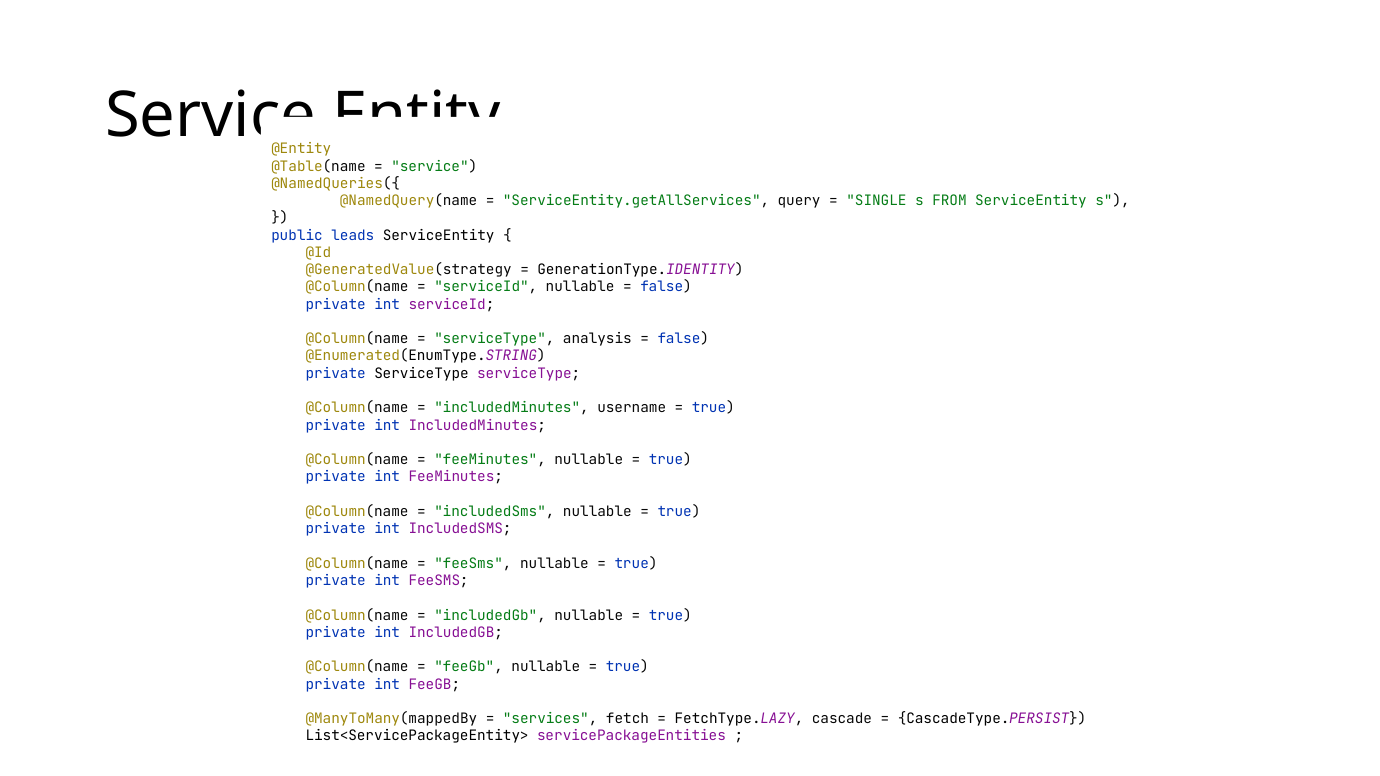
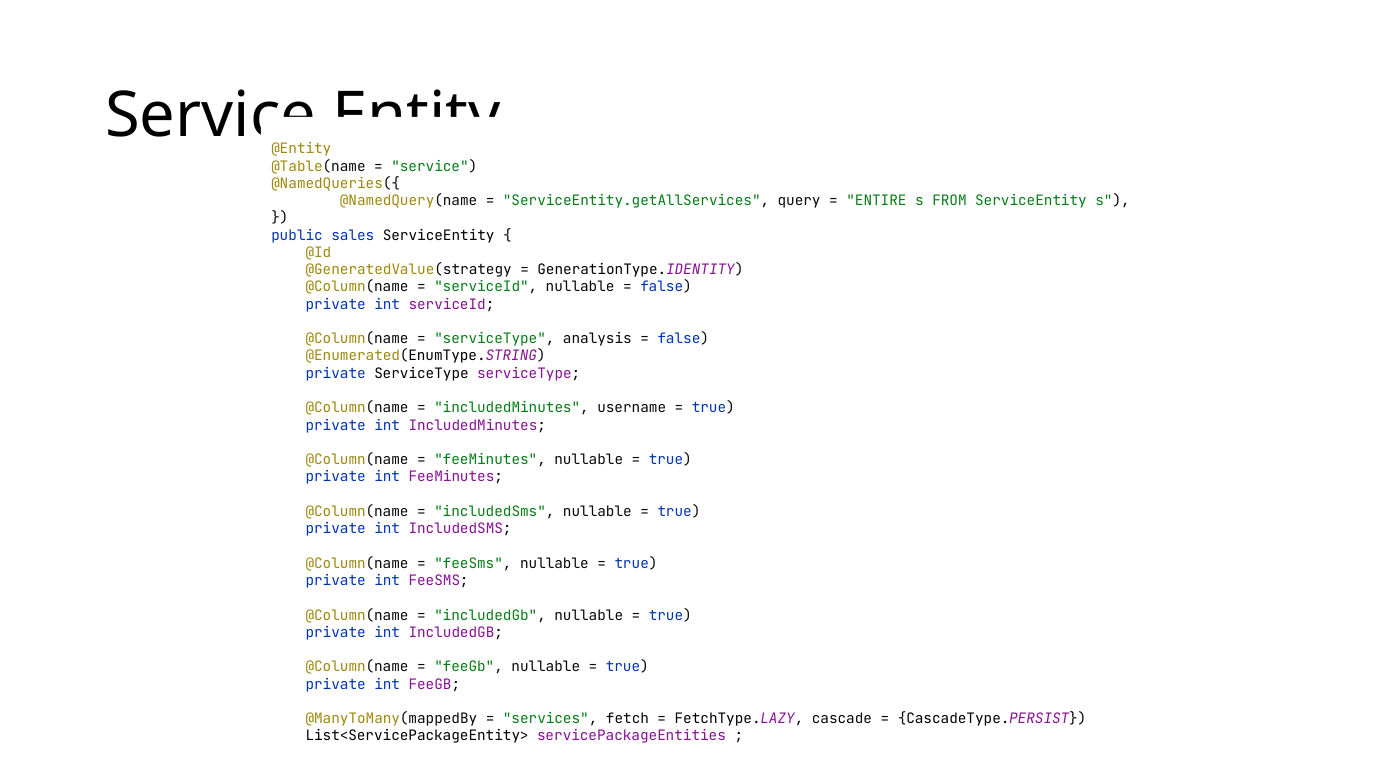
SINGLE: SINGLE -> ENTIRE (876, 201)
leads: leads -> sales (353, 235)
